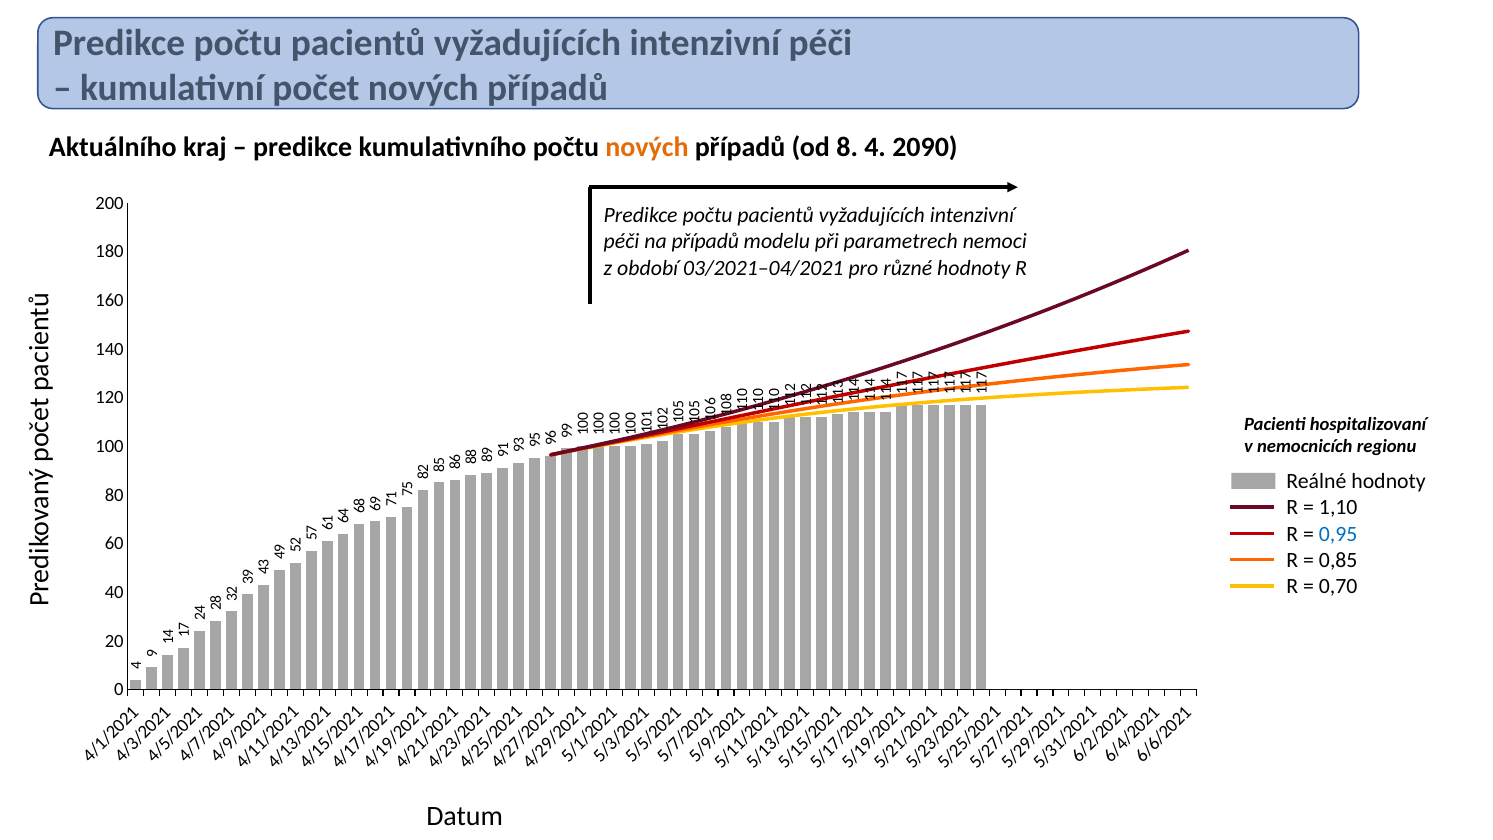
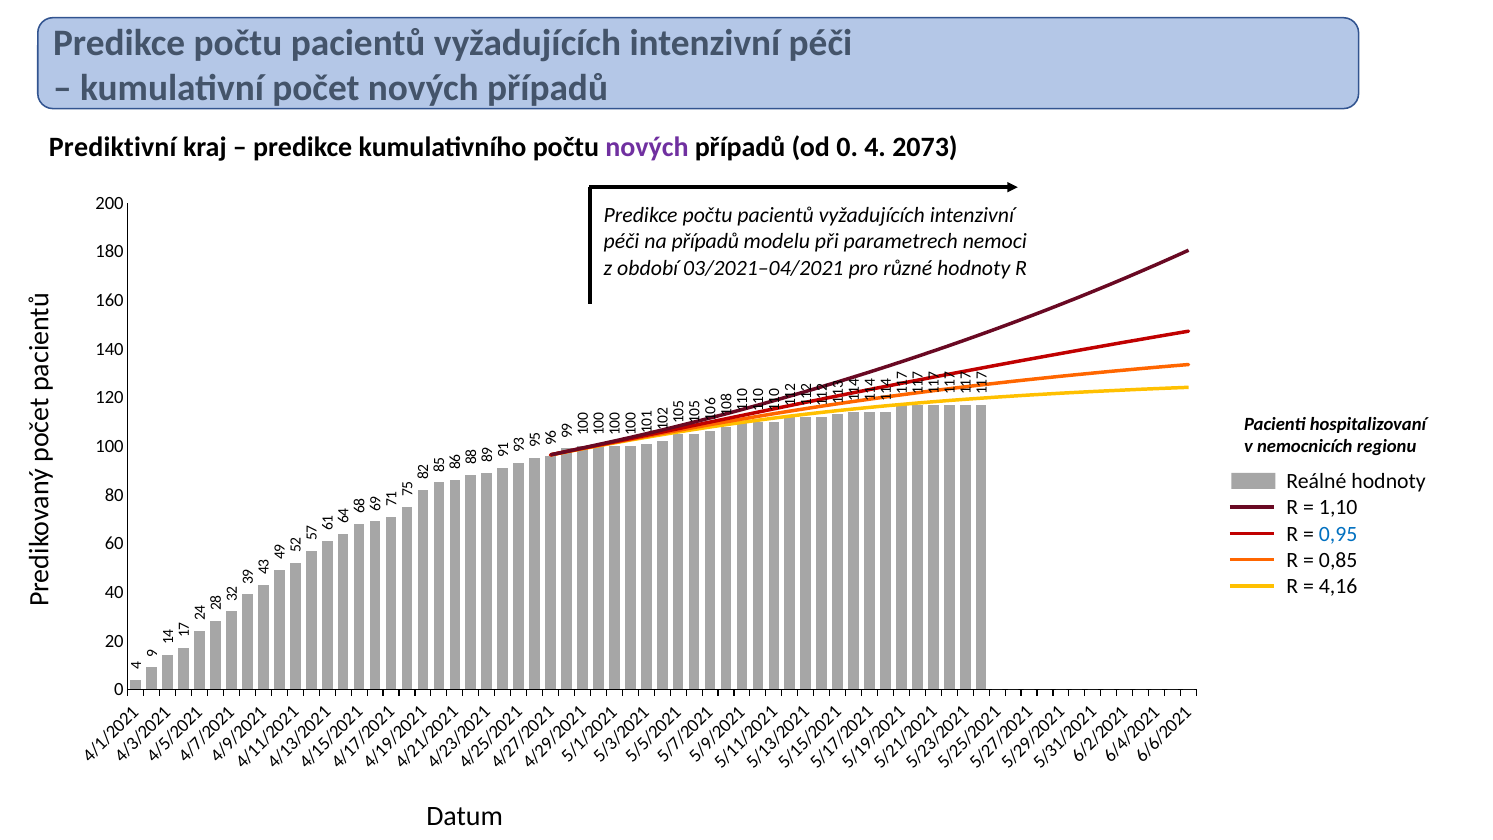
Aktuálního: Aktuálního -> Prediktivní (113, 147)
nových colour: orange -> purple (647, 147)
od 8: 8 -> 0 (847, 147)
2090: 2090 -> 2073 (925, 147)
0,70: 0,70 -> 4,16 (1338, 586)
